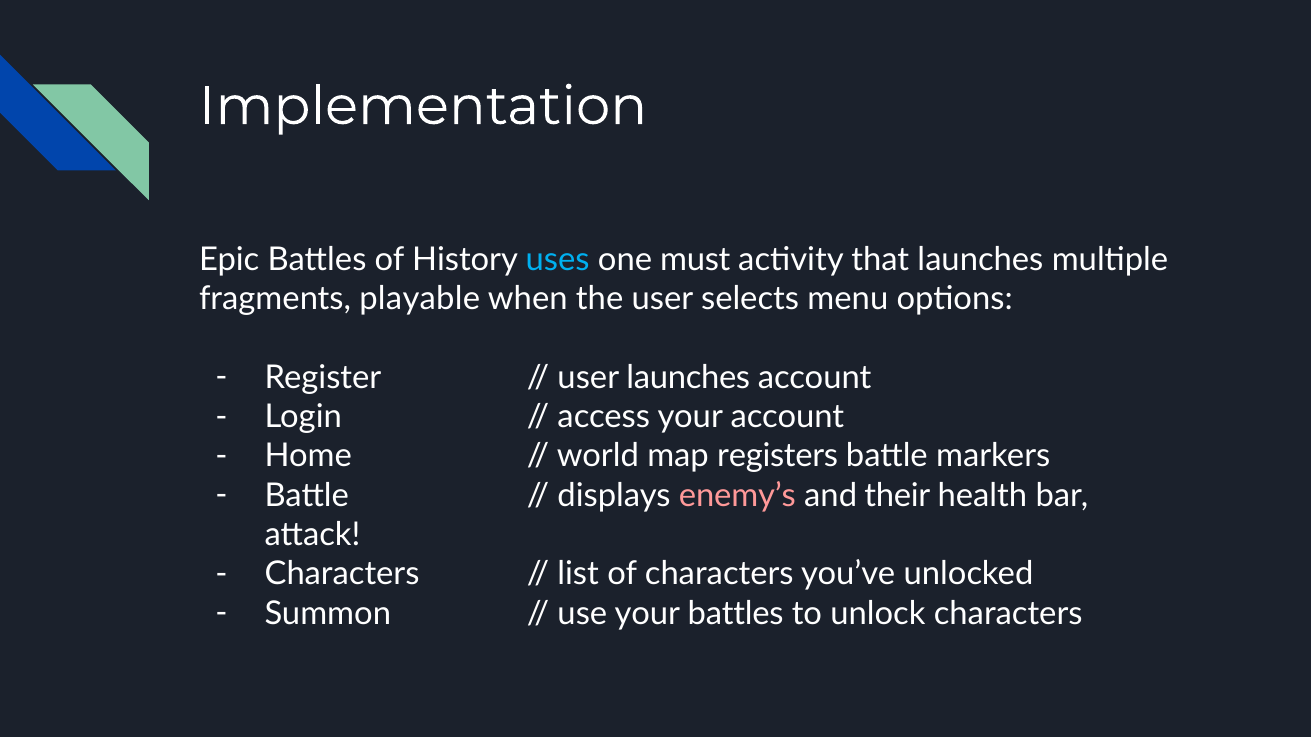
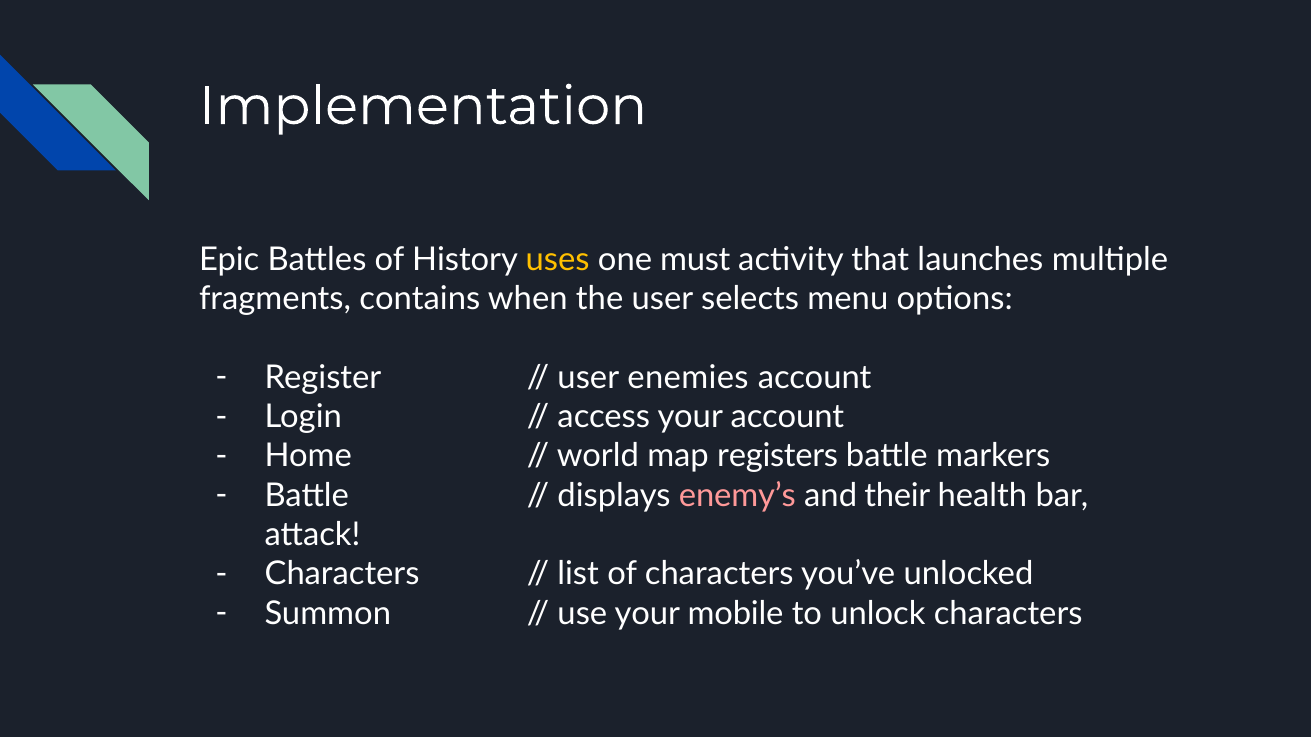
uses colour: light blue -> yellow (558, 260)
playable: playable -> contains (420, 299)
user launches: launches -> enemies (688, 378)
your battles: battles -> mobile (736, 614)
